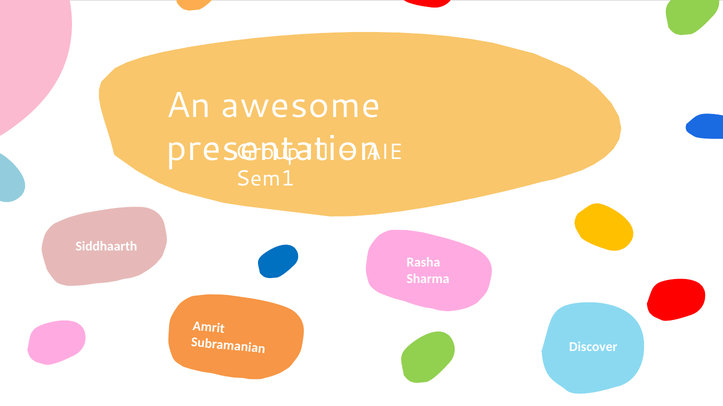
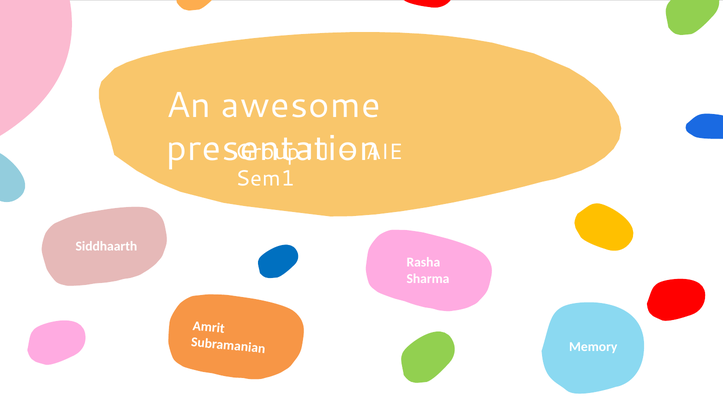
Discover: Discover -> Memory (593, 347)
